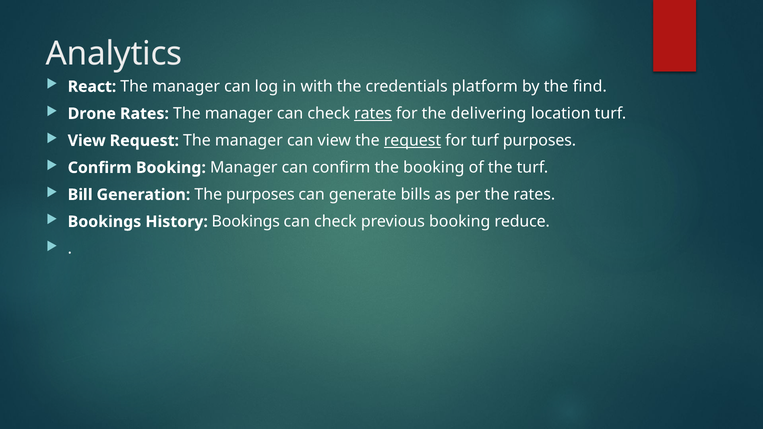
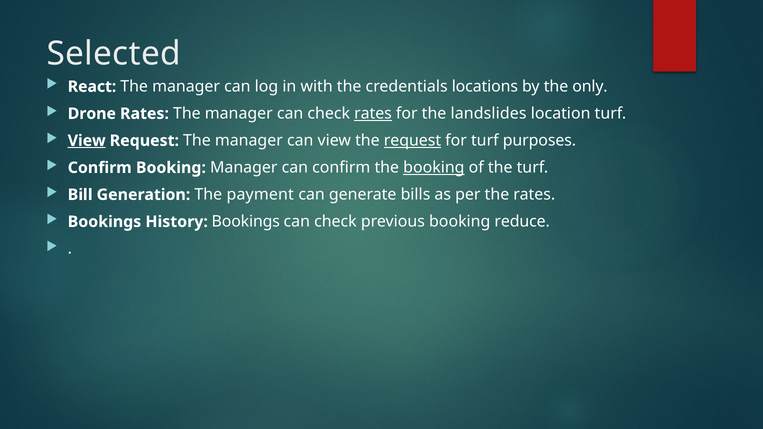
Analytics: Analytics -> Selected (114, 54)
platform: platform -> locations (485, 87)
find: find -> only (590, 87)
delivering: delivering -> landslides (489, 114)
View underline: none -> present (87, 141)
booking underline: none -> present (434, 168)
The purposes: purposes -> payment (260, 195)
